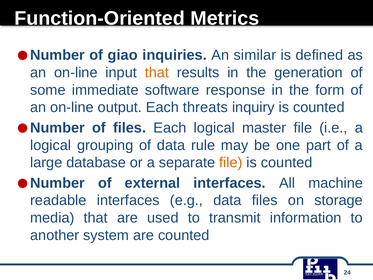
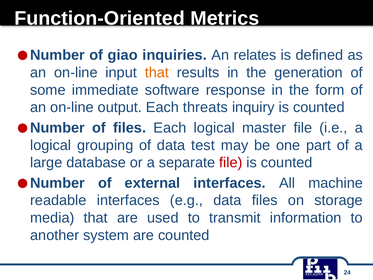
similar: similar -> relates (255, 55)
rule: rule -> test (203, 145)
file colour: orange -> red (231, 163)
